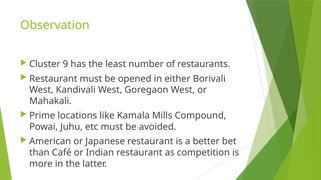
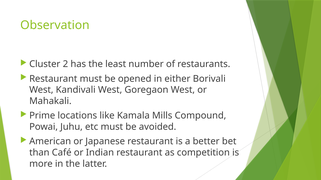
9: 9 -> 2 (65, 64)
